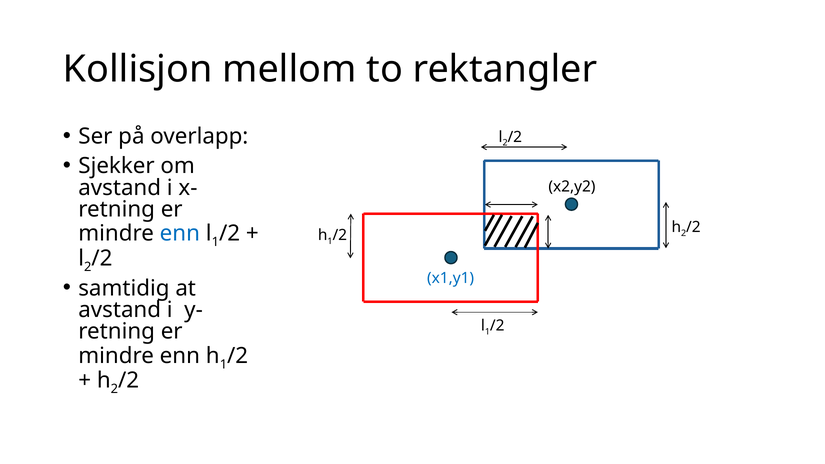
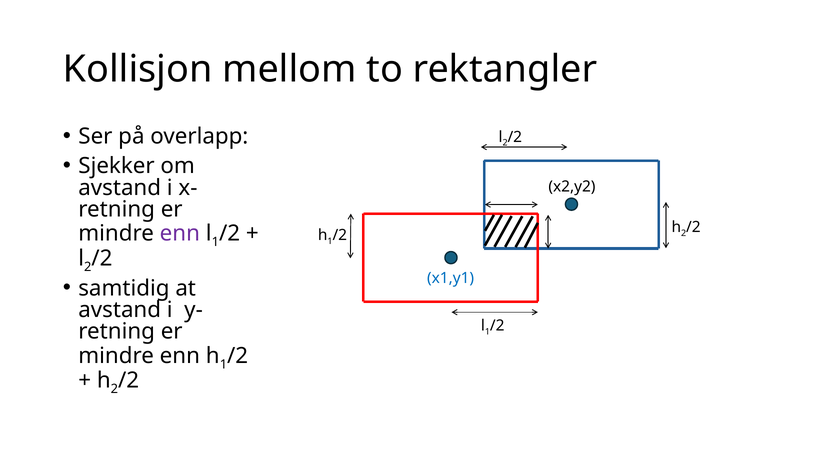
enn colour: blue -> purple (180, 234)
